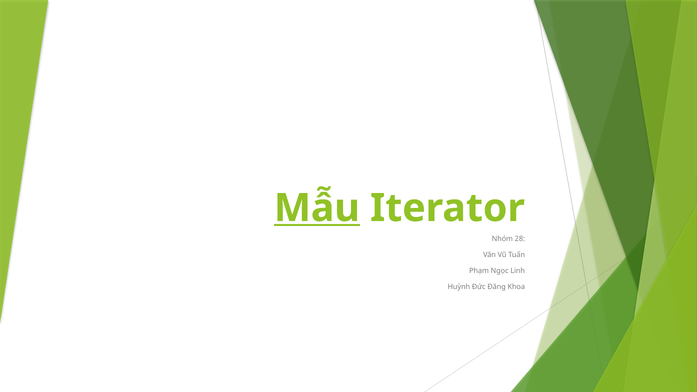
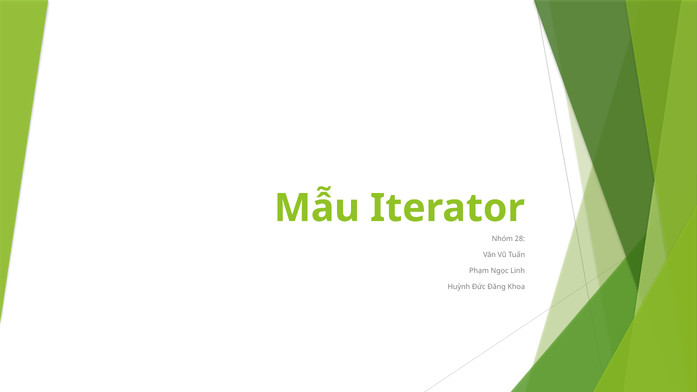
Mẫu underline: present -> none (317, 208)
